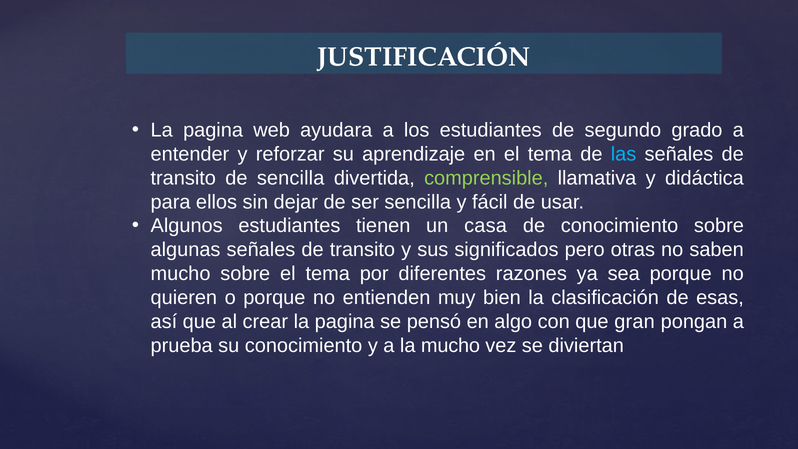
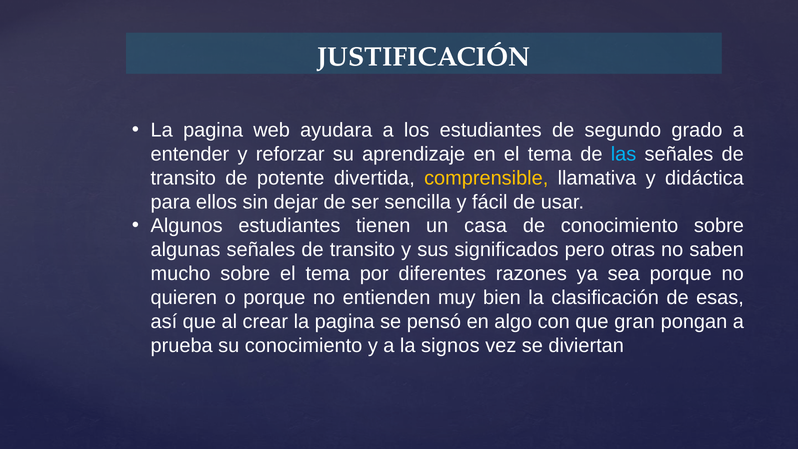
de sencilla: sencilla -> potente (291, 178)
comprensible colour: light green -> yellow (486, 178)
la mucho: mucho -> signos (450, 346)
